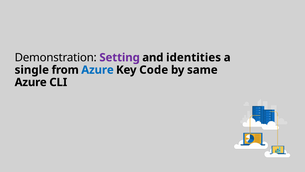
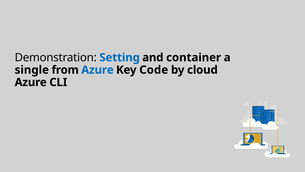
Setting colour: purple -> blue (120, 57)
identities: identities -> container (194, 57)
same: same -> cloud (202, 70)
